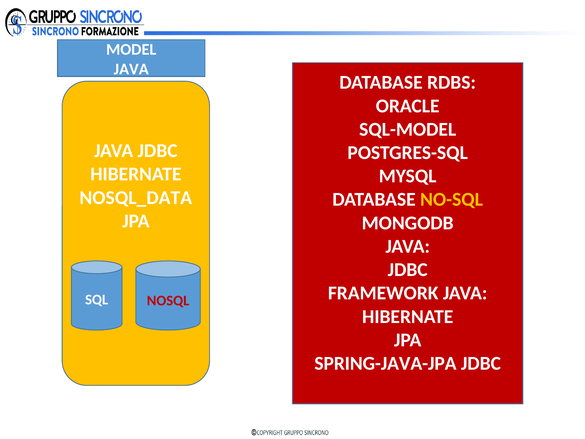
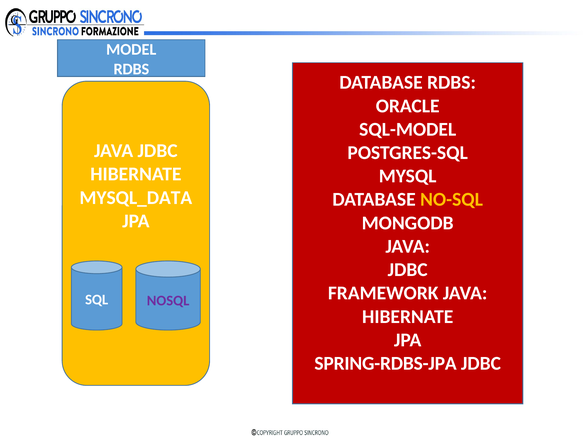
JAVA: JAVA -> RDBS (131, 69)
NOSQL_DATA: NOSQL_DATA -> MYSQL_DATA (136, 197)
NOSQL colour: red -> purple (168, 300)
SPRING-JAVA-JPA: SPRING-JAVA-JPA -> SPRING-RDBS-JPA (386, 363)
